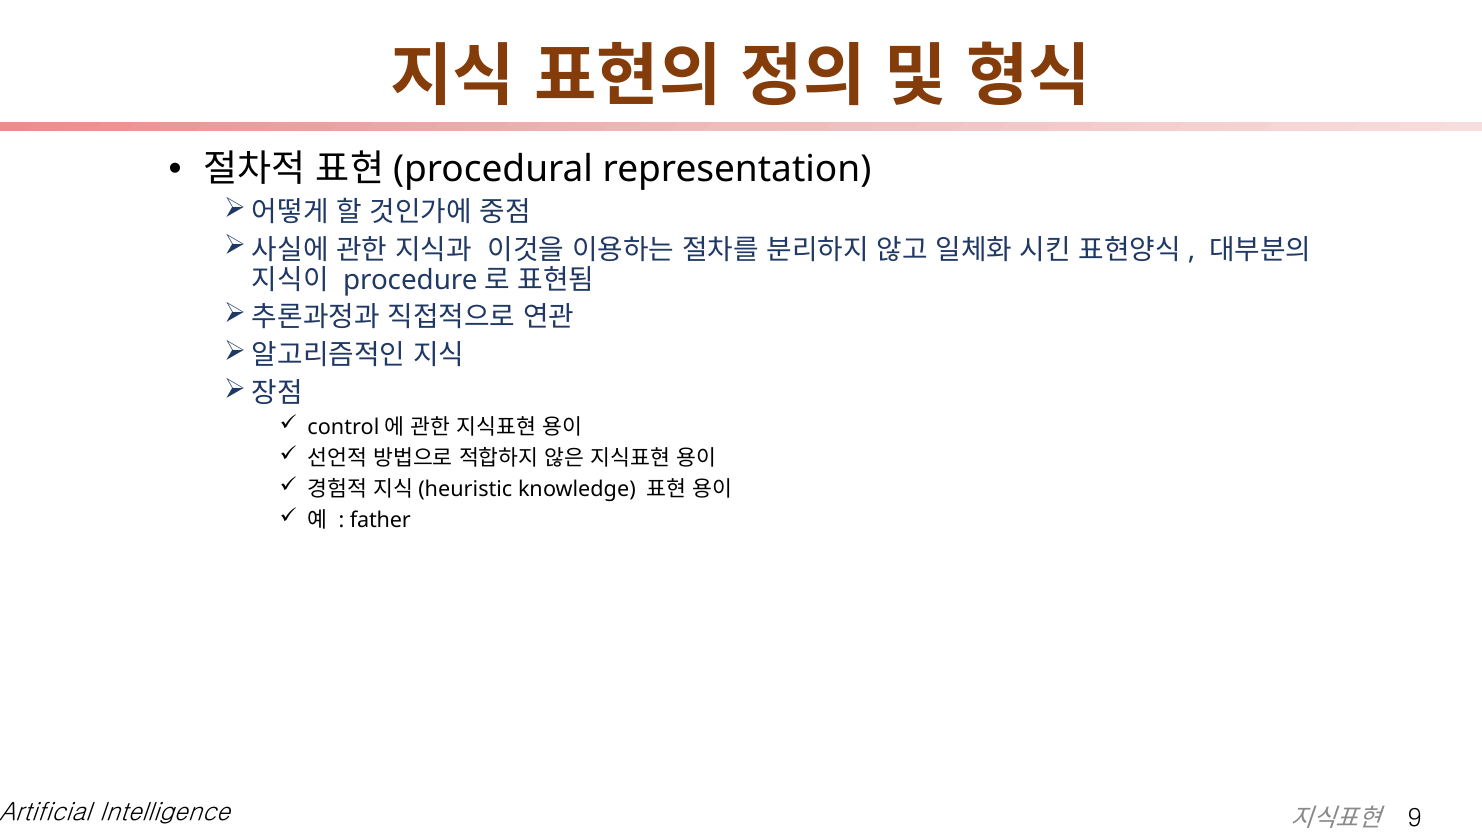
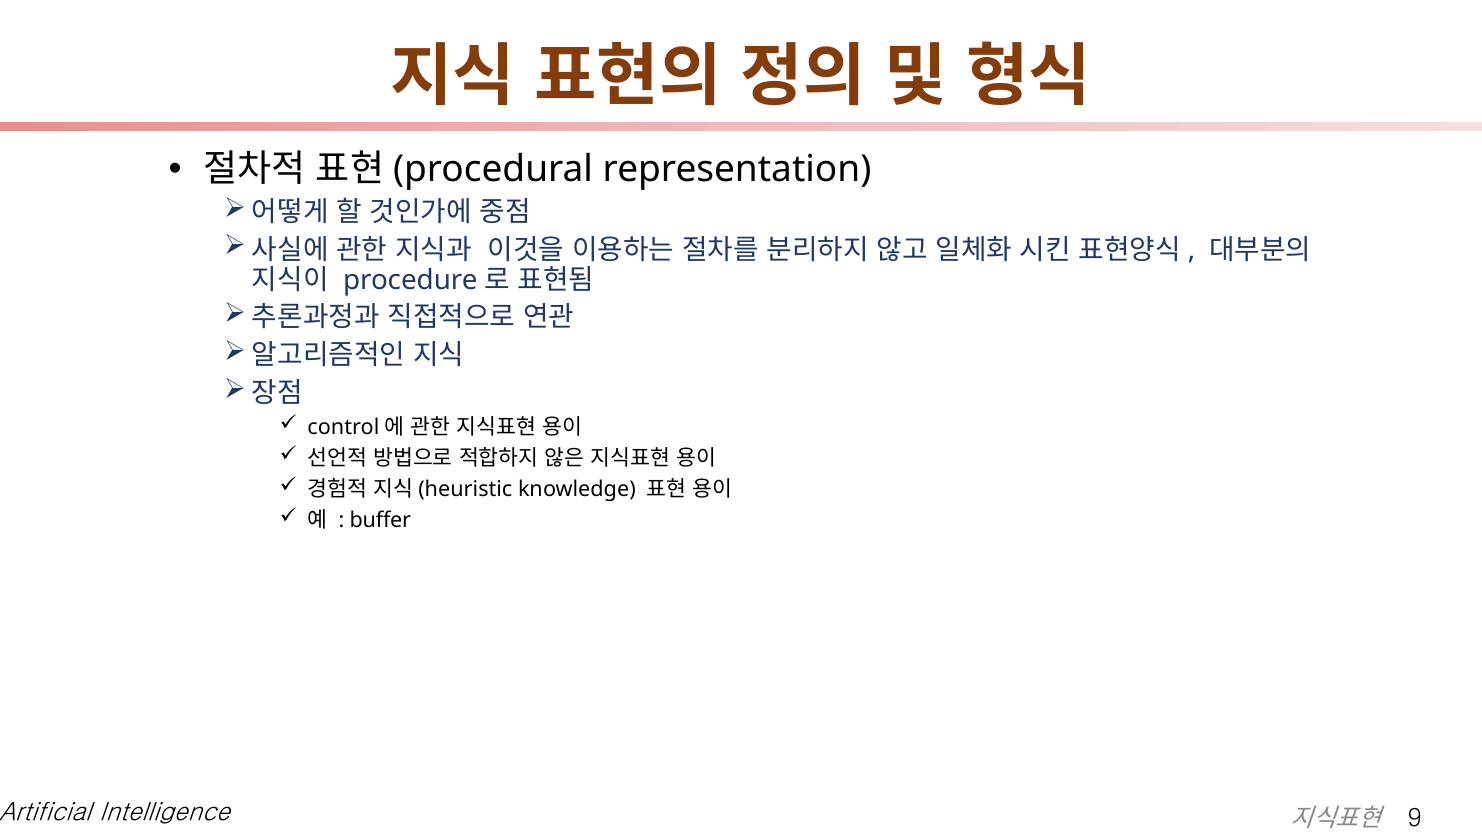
father: father -> buffer (380, 521)
